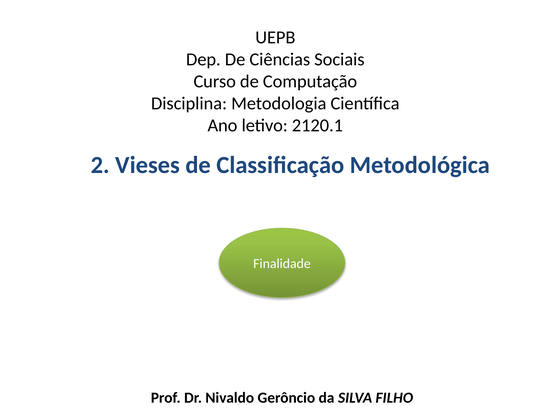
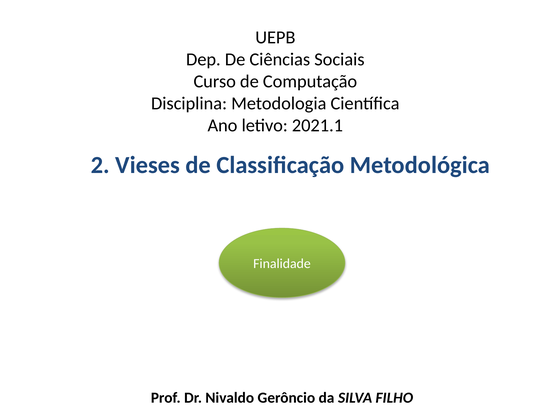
2120.1: 2120.1 -> 2021.1 (317, 126)
